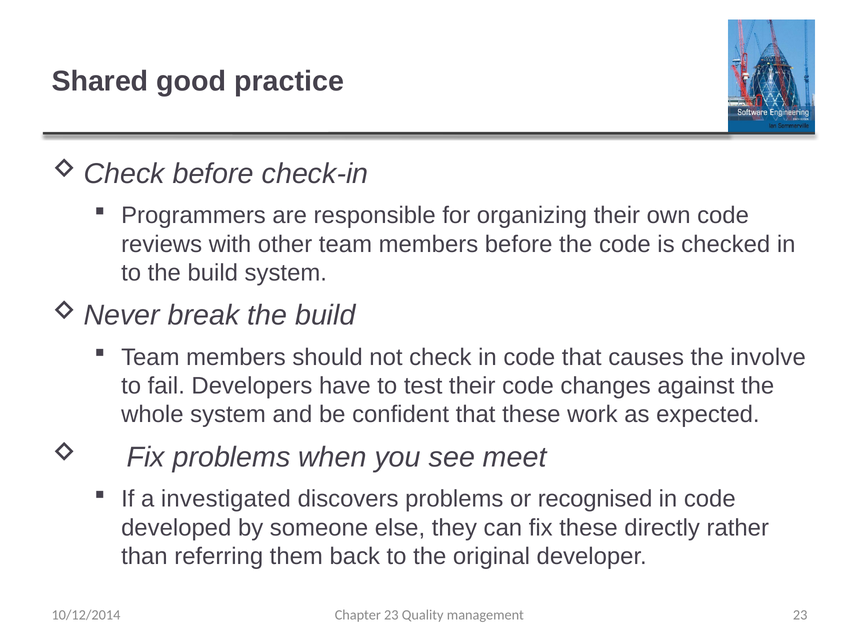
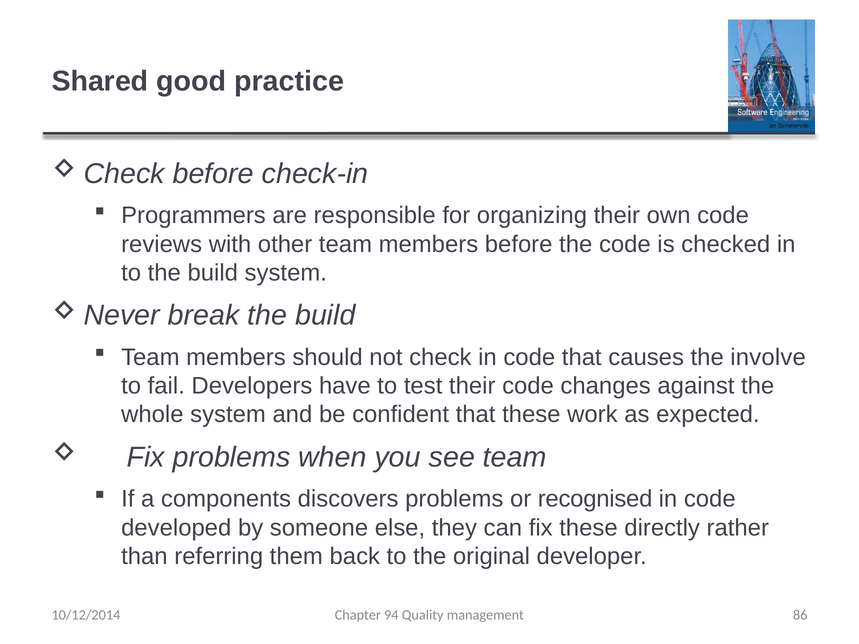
see meet: meet -> team (515, 457)
investigated: investigated -> components (226, 499)
Chapter 23: 23 -> 94 (391, 615)
management 23: 23 -> 86 (800, 615)
